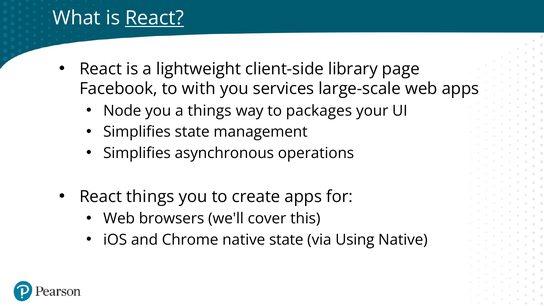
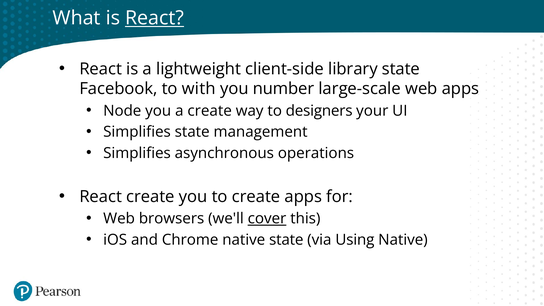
library page: page -> state (401, 69)
services: services -> number (284, 89)
a things: things -> create (210, 111)
packages: packages -> designers (319, 111)
React things: things -> create (150, 197)
cover underline: none -> present (267, 219)
